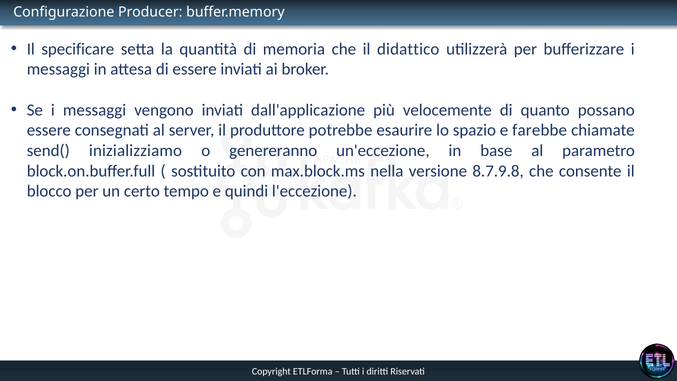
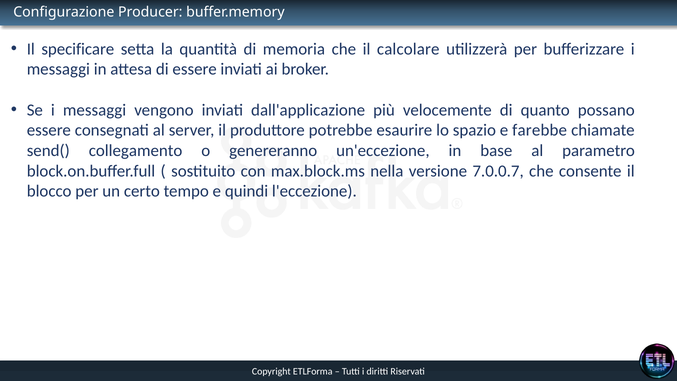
didattico: didattico -> calcolare (408, 49)
inizializziamo: inizializziamo -> collegamento (136, 151)
8.7.9.8: 8.7.9.8 -> 7.0.0.7 (498, 171)
